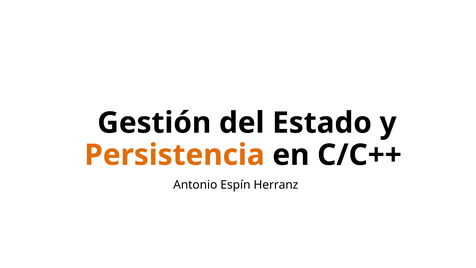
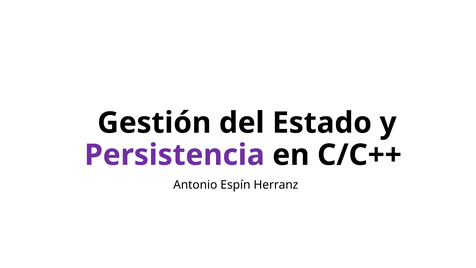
Persistencia colour: orange -> purple (175, 155)
